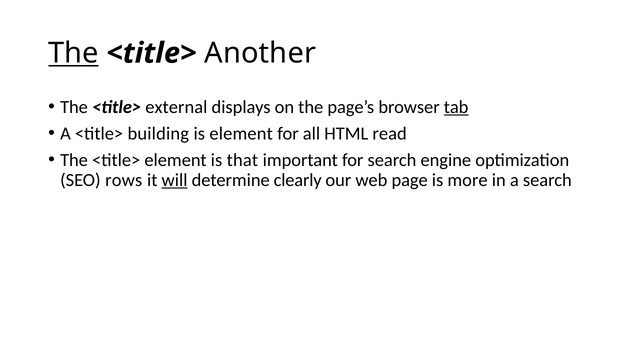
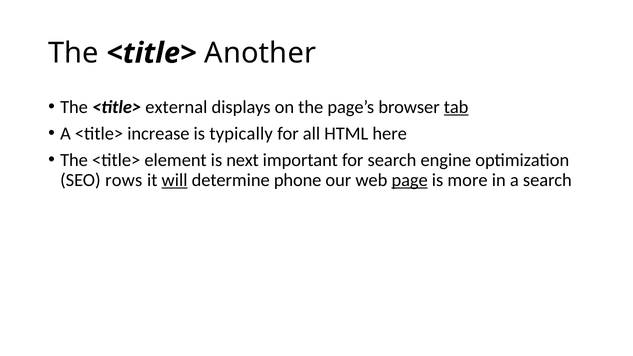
The underline: present -> none (73, 53)
building: building -> increase (158, 134)
is element: element -> typically (241, 134)
read: read -> here (390, 134)
that: that -> next (243, 160)
clearly: clearly -> phone (298, 180)
page underline: none -> present (410, 180)
